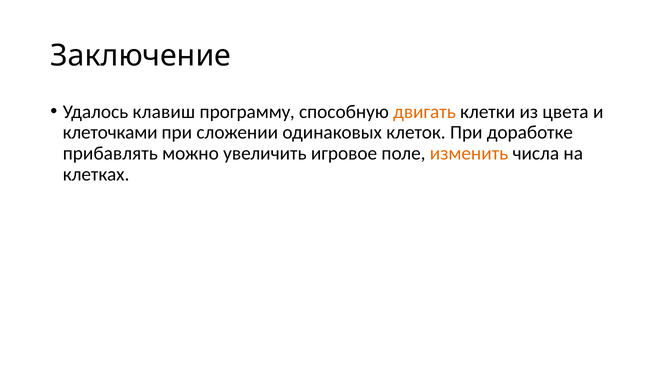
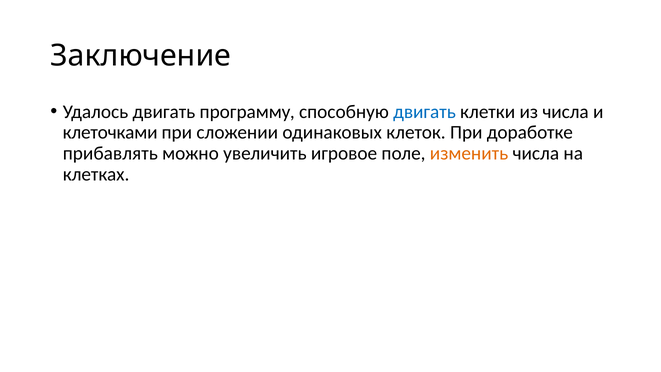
Удалось клавиш: клавиш -> двигать (164, 112)
двигать colour: orange -> blue (424, 112)
из цвета: цвета -> числа (566, 112)
